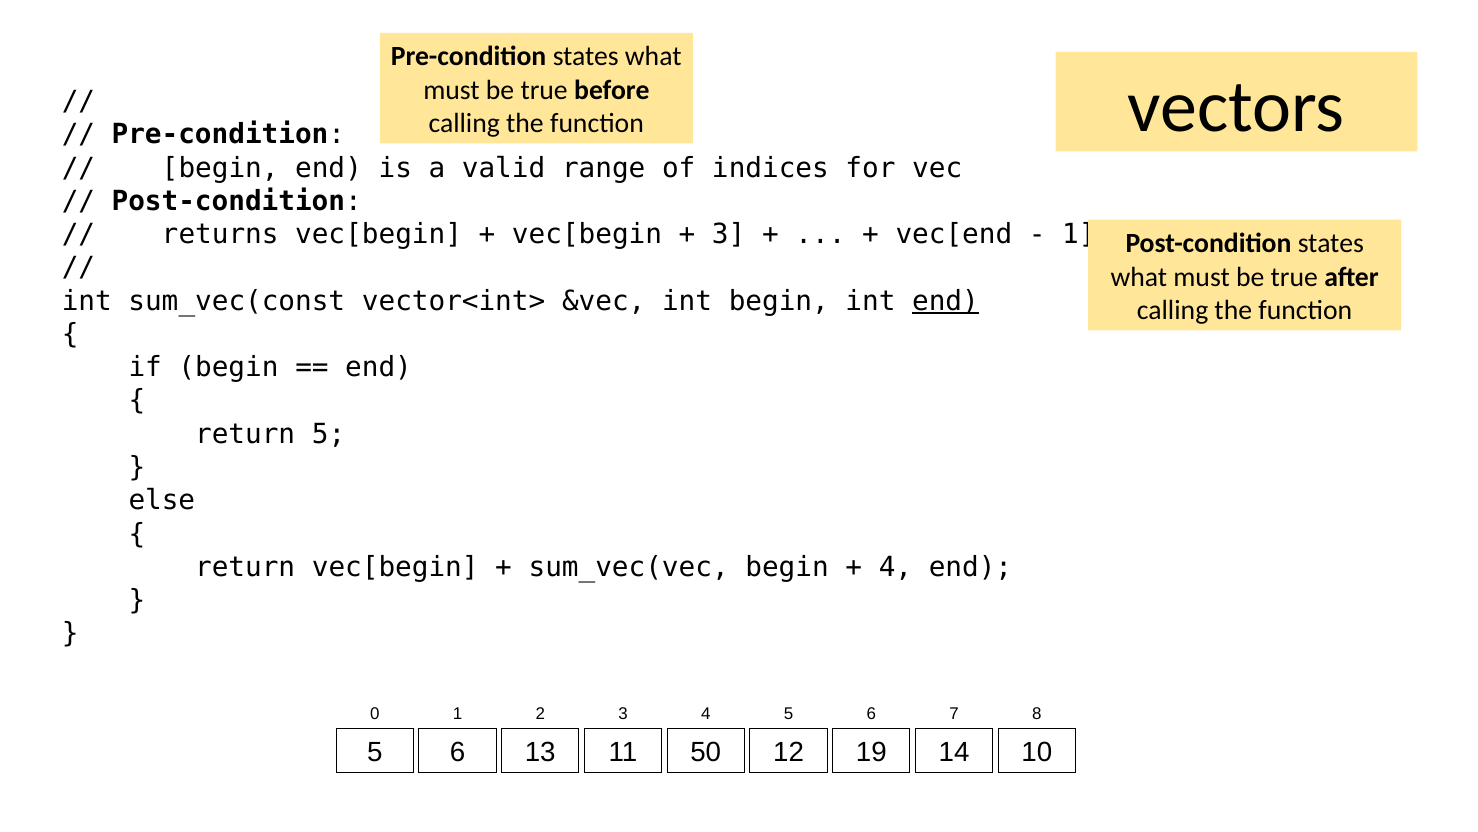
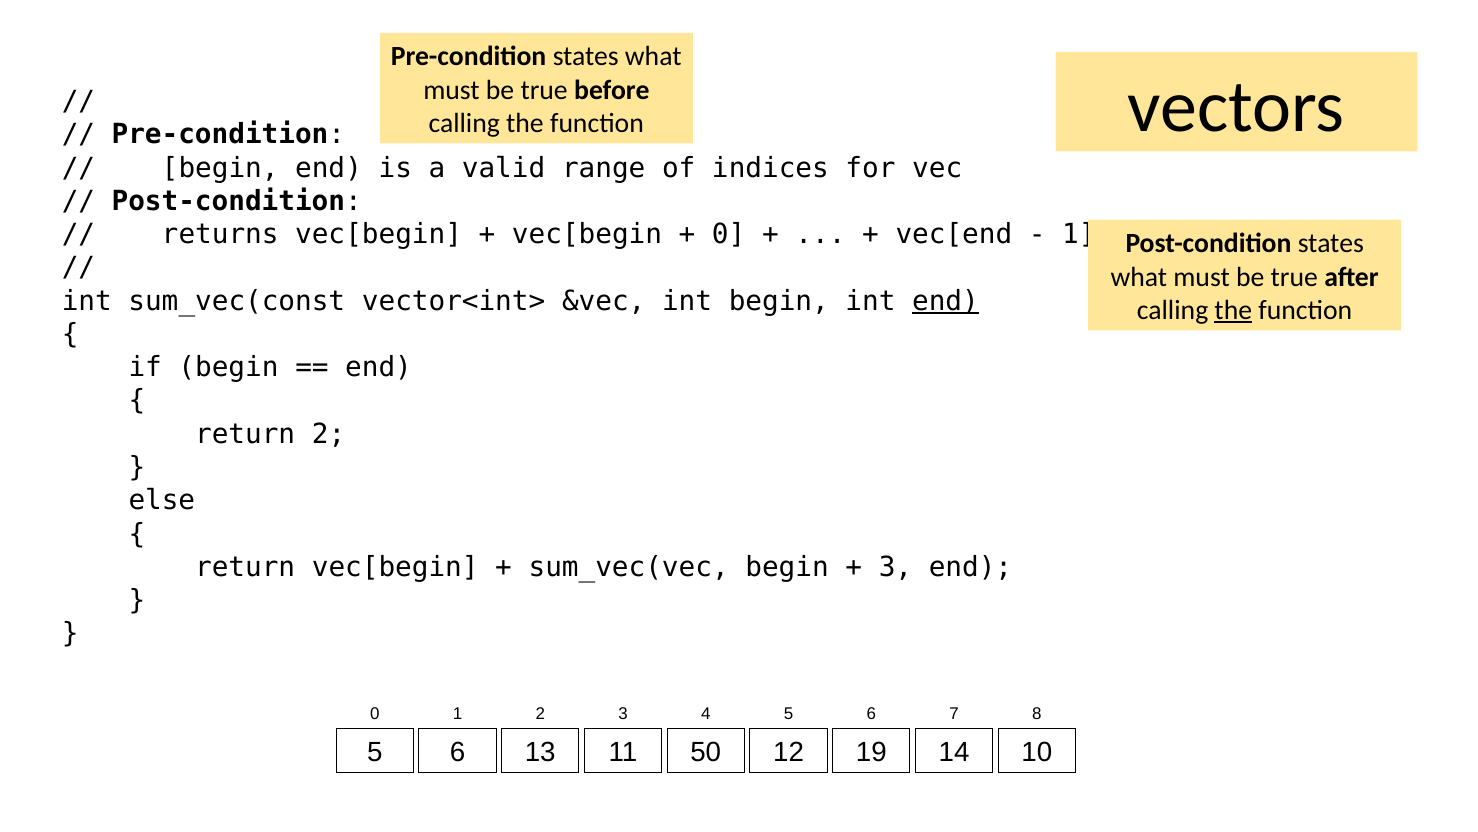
3: 3 -> 0 (729, 234)
the underline: none -> present (1233, 310)
return 5: 5 -> 2 (329, 434)
4: 4 -> 3 (895, 567)
